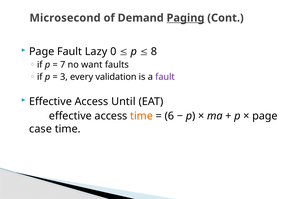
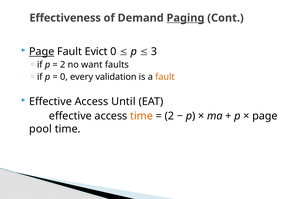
Microsecond: Microsecond -> Effectiveness (65, 18)
Page underline: none -> present (42, 52)
Lazy: Lazy -> Evict (96, 52)
8: 8 -> 3 (154, 52)
7: 7 -> 2 (63, 65)
3: 3 -> 0 (64, 77)
fault colour: purple -> orange (165, 77)
6: 6 -> 2 (169, 116)
case: case -> pool (41, 129)
